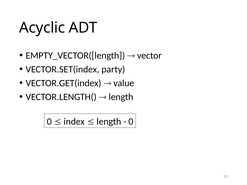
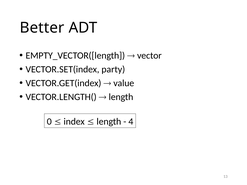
Acyclic: Acyclic -> Better (42, 28)
0: 0 -> 4 (131, 122)
